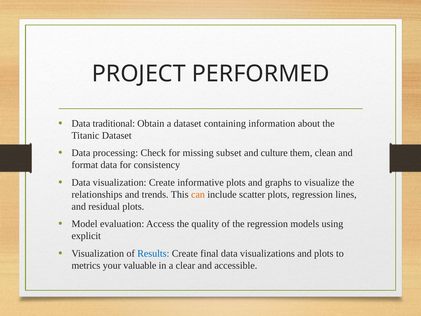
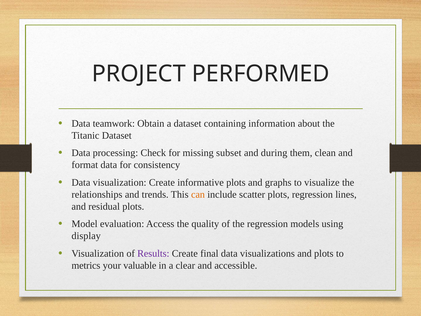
traditional: traditional -> teamwork (114, 123)
culture: culture -> during (274, 153)
explicit: explicit -> display (86, 236)
Results colour: blue -> purple (153, 253)
